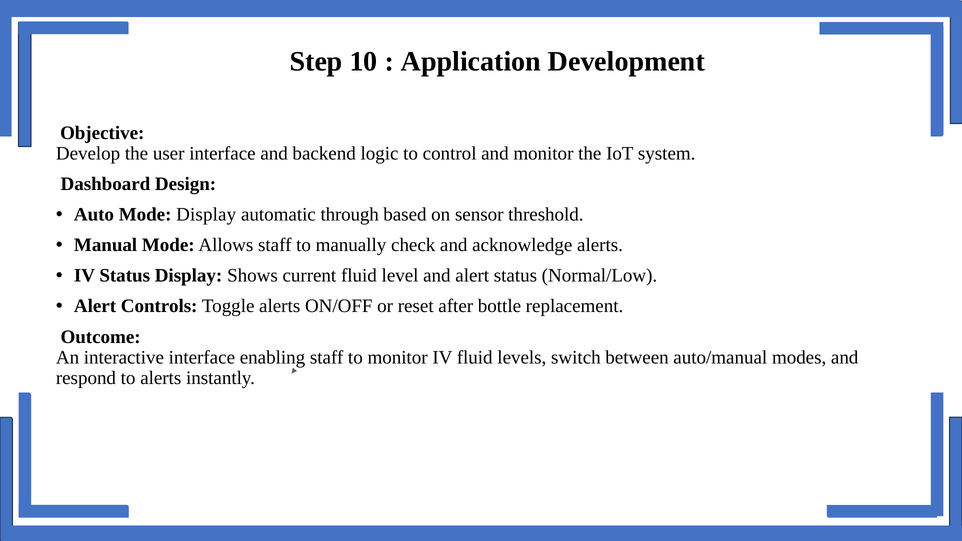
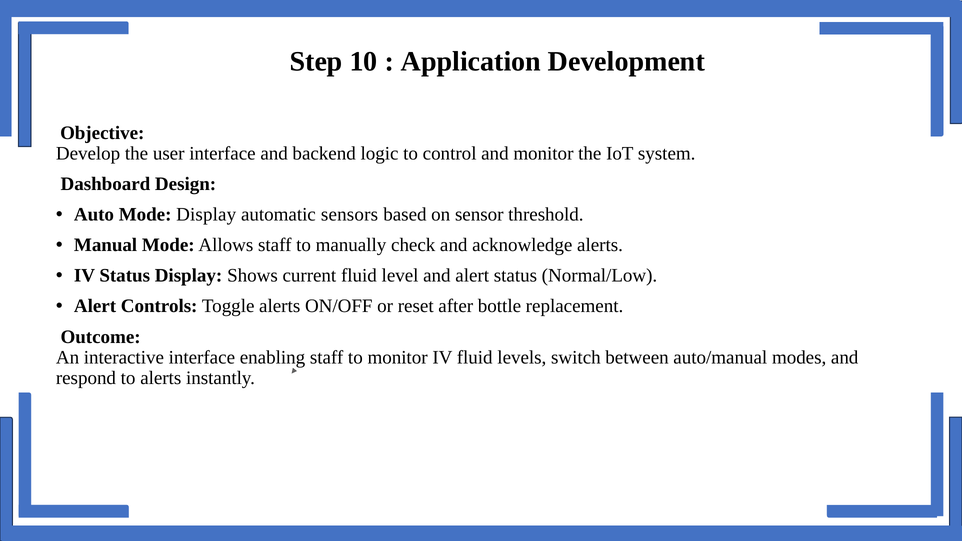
through: through -> sensors (350, 215)
